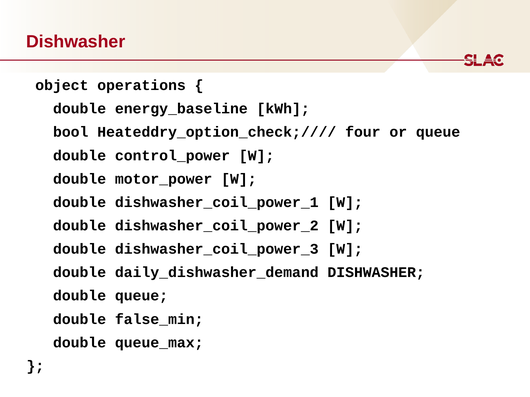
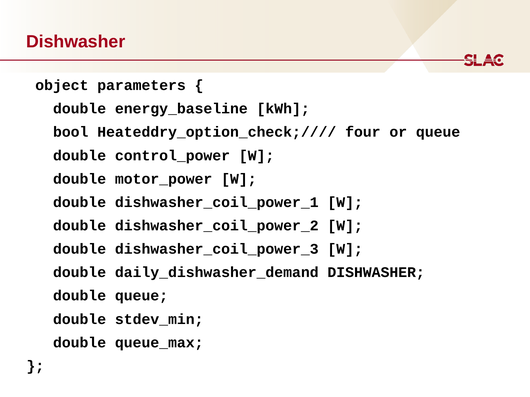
operations: operations -> parameters (142, 85)
false_min: false_min -> stdev_min (159, 320)
